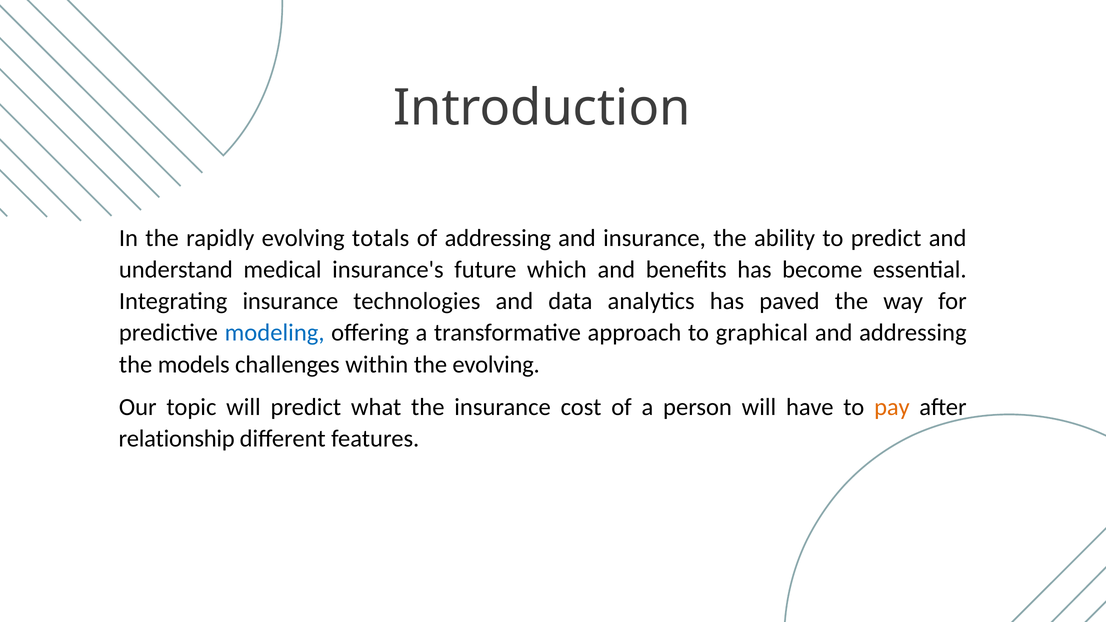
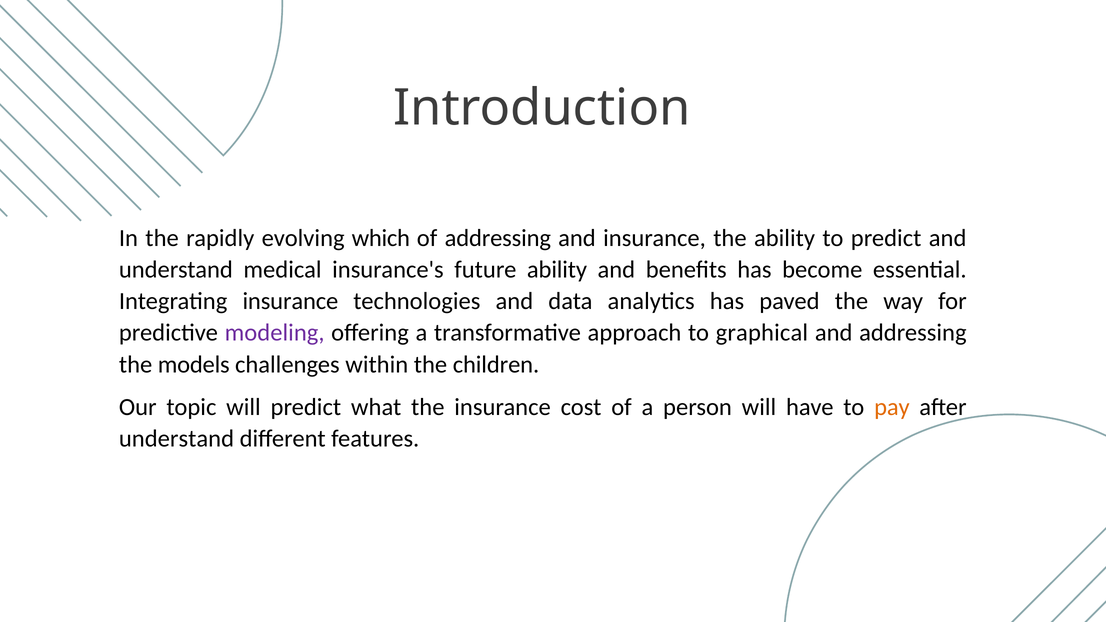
totals: totals -> which (381, 238)
future which: which -> ability (557, 270)
modeling colour: blue -> purple (275, 333)
the evolving: evolving -> children (496, 364)
relationship: relationship -> understand (176, 439)
